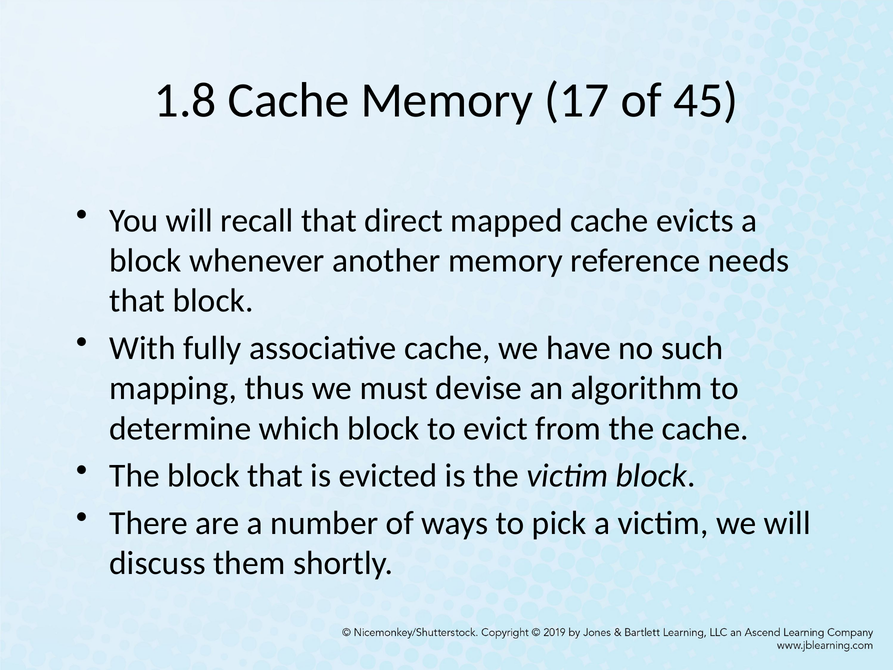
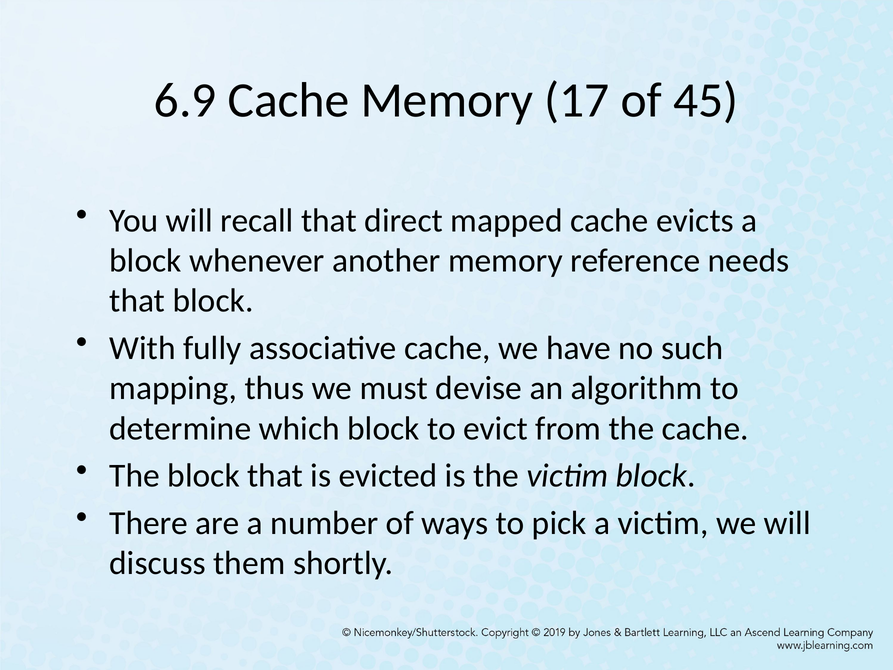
1.8: 1.8 -> 6.9 (185, 100)
